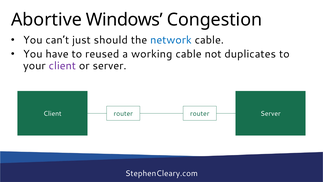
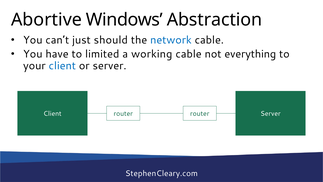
Congestion: Congestion -> Abstraction (214, 20)
reused: reused -> limited (102, 54)
duplicates: duplicates -> everything (250, 54)
client colour: purple -> blue (62, 66)
